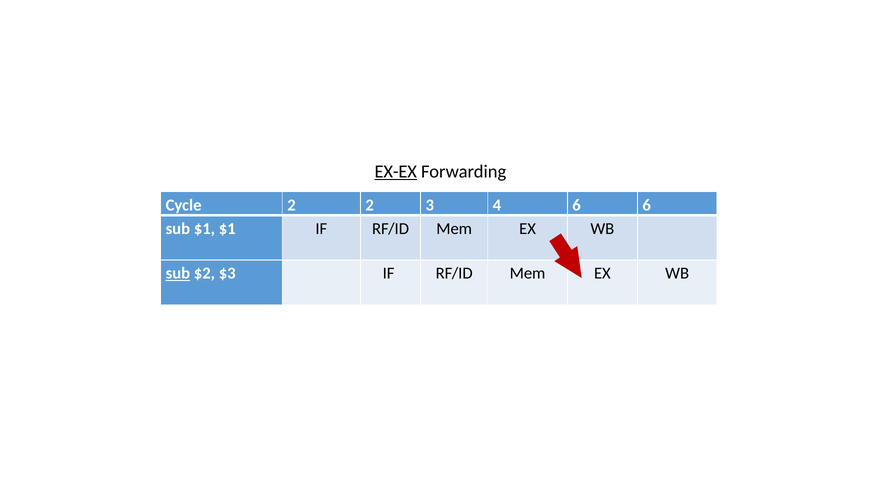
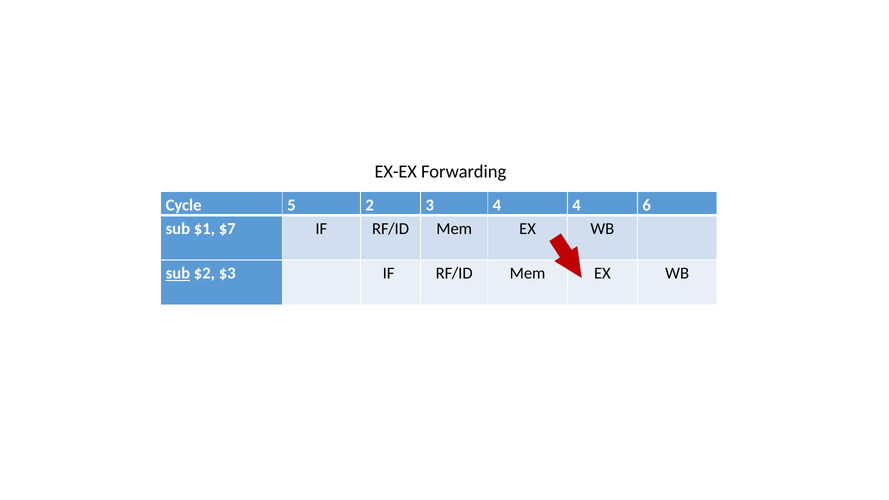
EX-EX underline: present -> none (396, 172)
Cycle 2: 2 -> 5 (292, 205)
4 6: 6 -> 4 (577, 205)
$1 $1: $1 -> $7 (227, 229)
